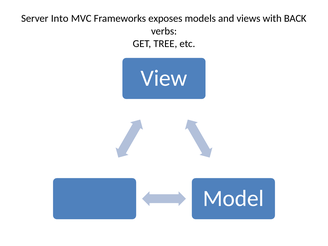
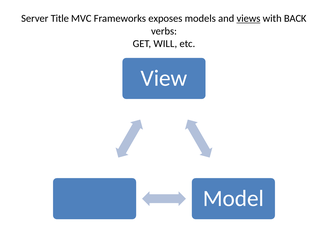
Into: Into -> Title (60, 19)
views underline: none -> present (248, 19)
TREE: TREE -> WILL (165, 44)
